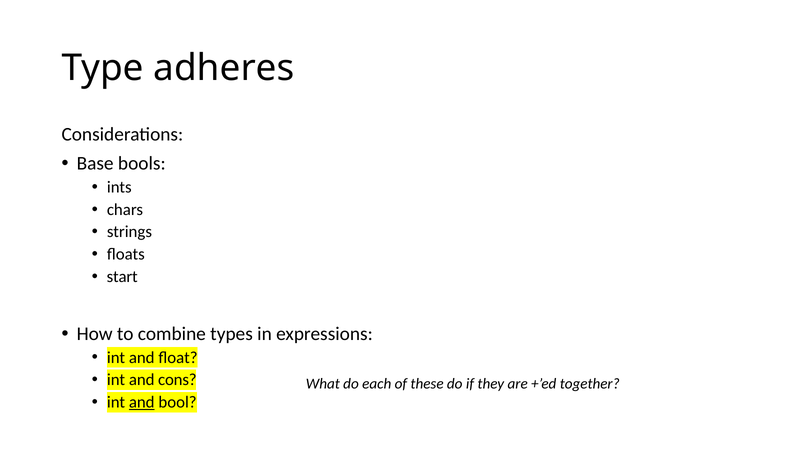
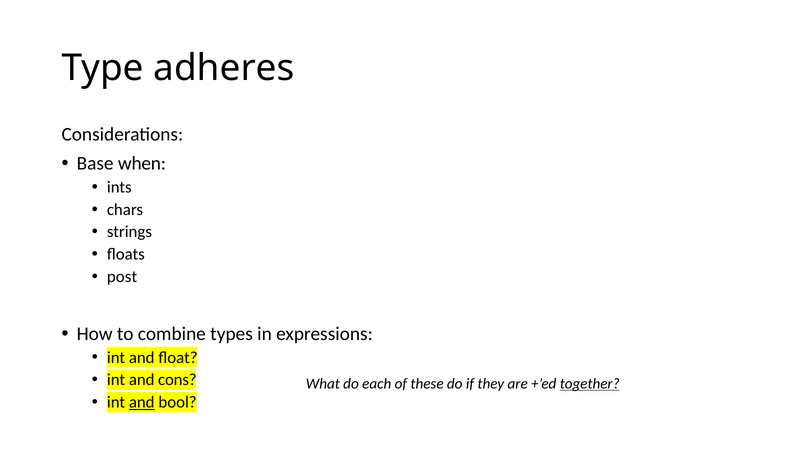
bools: bools -> when (142, 163)
start: start -> post (122, 277)
together underline: none -> present (590, 384)
